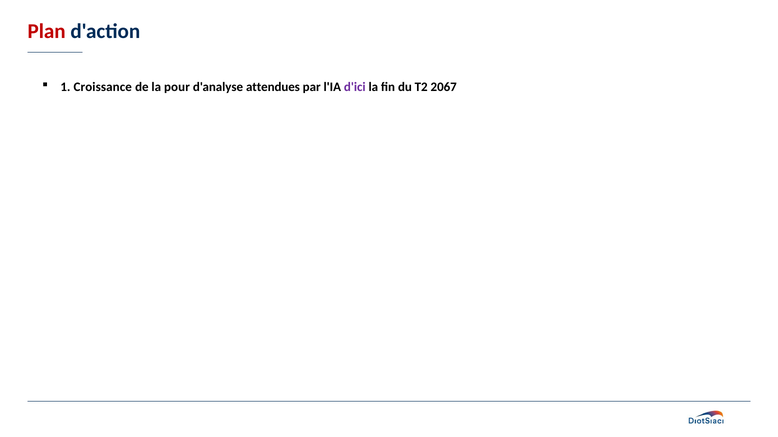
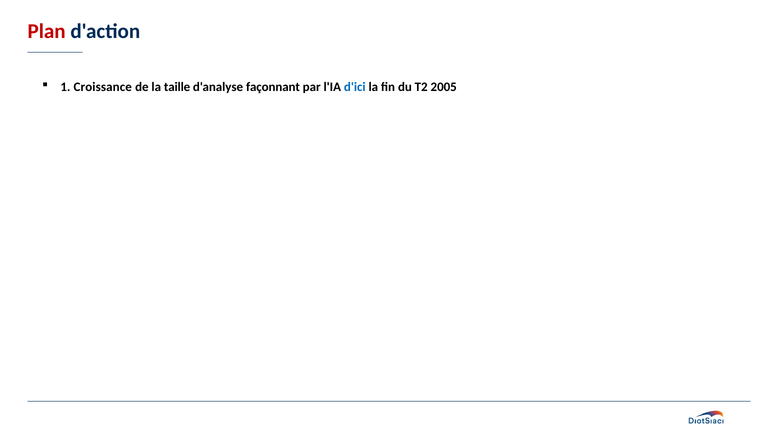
pour: pour -> taille (177, 87)
attendues: attendues -> façonnant (273, 87)
d'ici colour: purple -> blue (355, 87)
2067: 2067 -> 2005 (444, 87)
